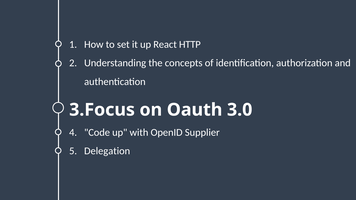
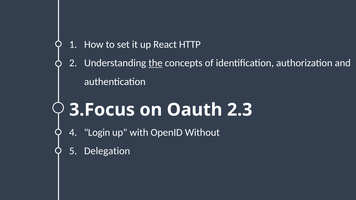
the underline: none -> present (155, 63)
3.0: 3.0 -> 2.3 (240, 110)
Code: Code -> Login (97, 133)
Supplier: Supplier -> Without (202, 133)
